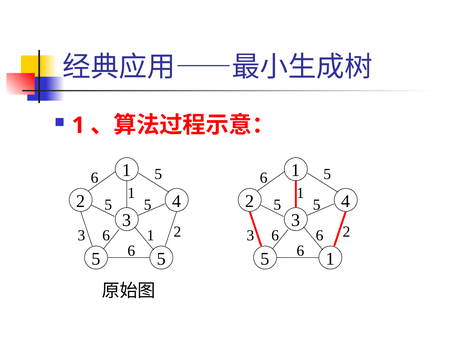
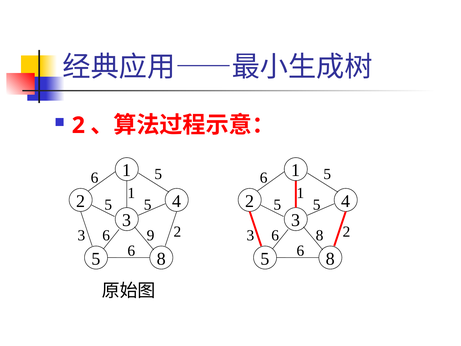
1: 1 -> 2 (78, 125)
1: 1 -> 9 (151, 235)
3 6: 6 -> 8 (320, 235)
5: 5 -> 8 (161, 259)
1: 1 -> 8 (330, 259)
